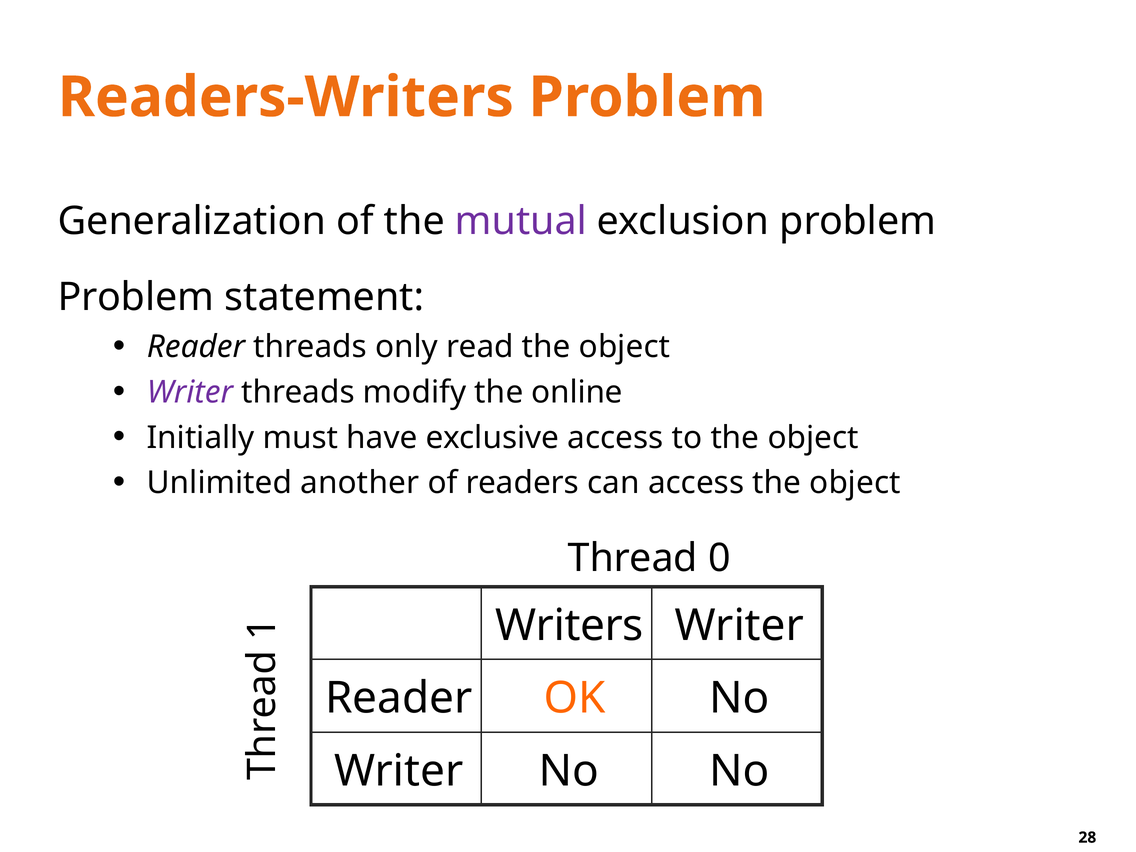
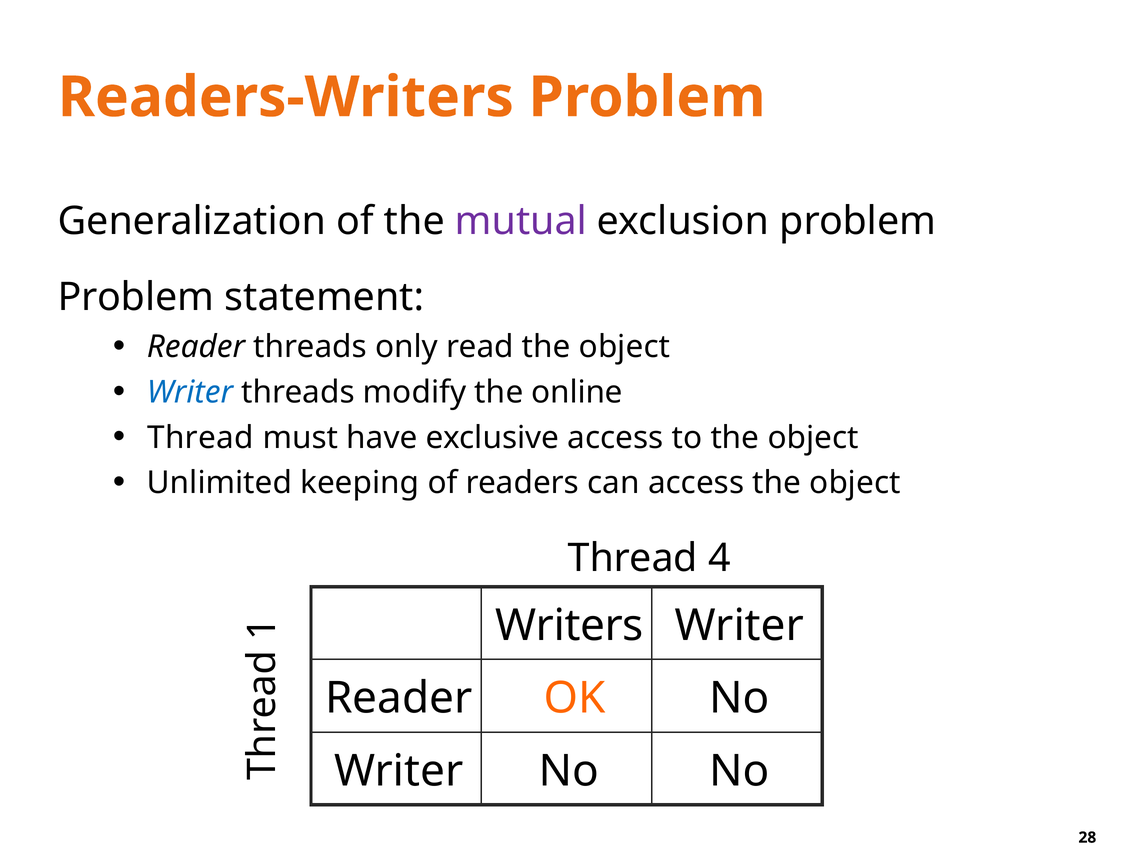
Writer colour: purple -> blue (190, 392)
Initially: Initially -> Thread (200, 438)
another: another -> keeping (360, 483)
0: 0 -> 4 (719, 558)
